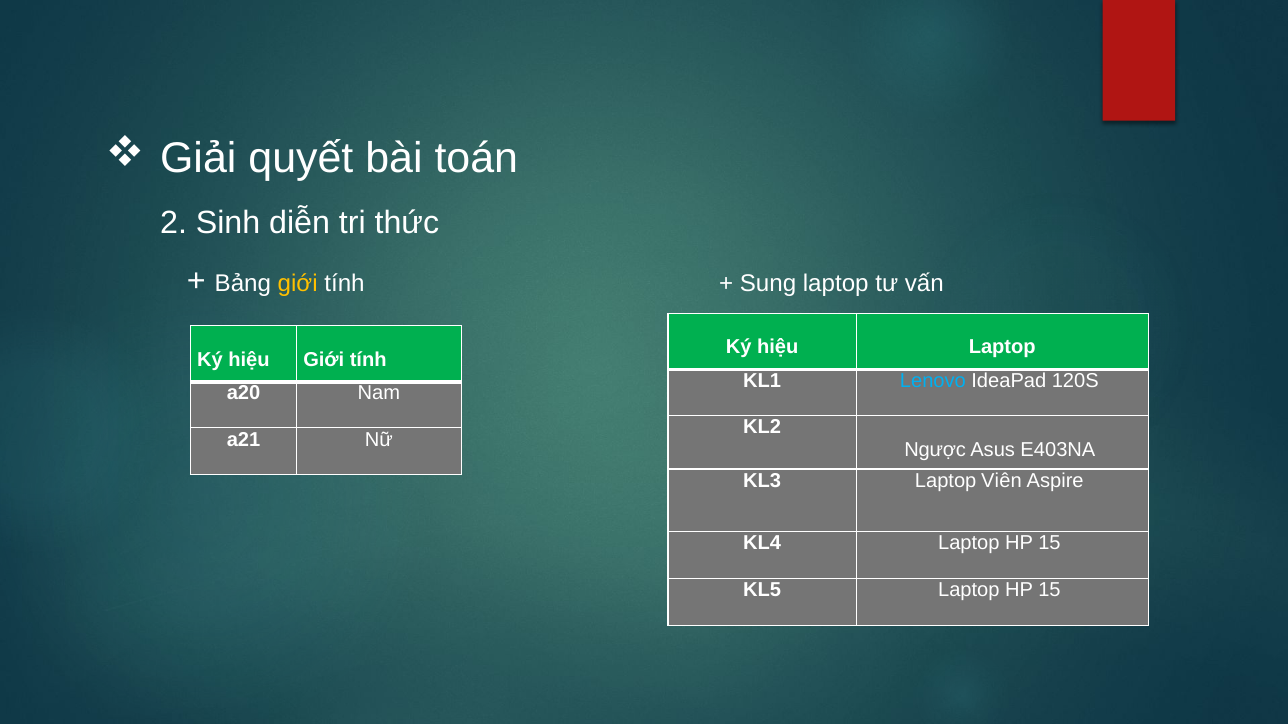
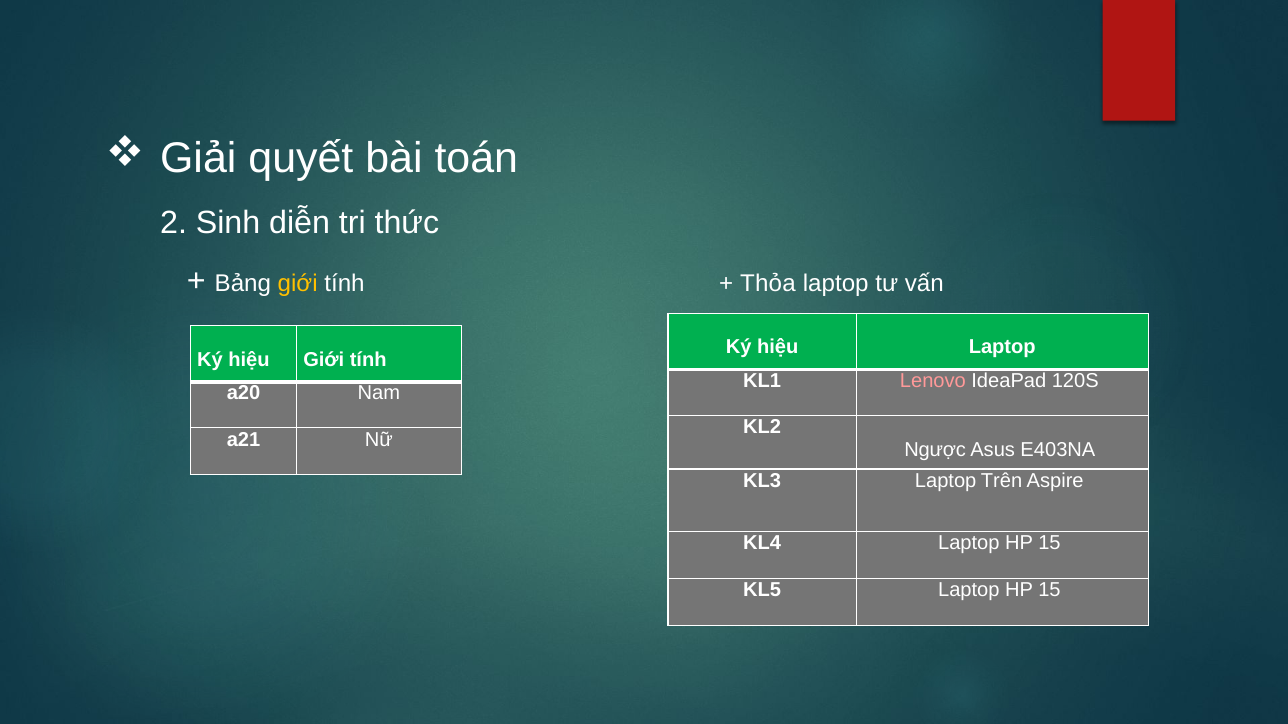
Sung: Sung -> Thỏa (768, 283)
Lenovo colour: light blue -> pink (933, 381)
Viên: Viên -> Trên (1002, 481)
